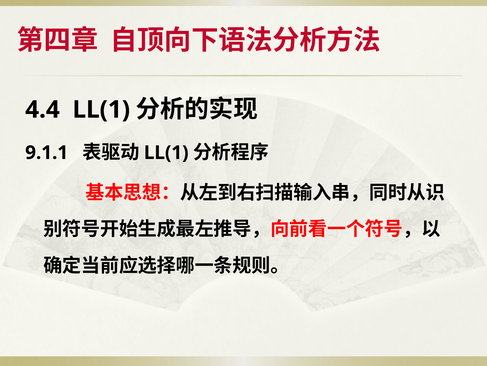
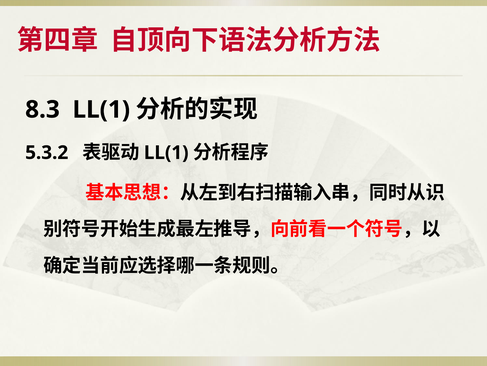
4.4: 4.4 -> 8.3 (42, 109)
9.1.1: 9.1.1 -> 5.3.2 (47, 152)
